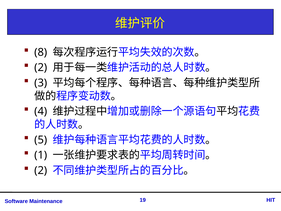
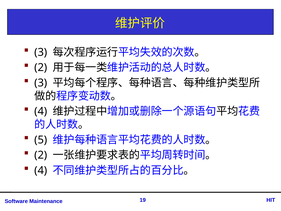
8: 8 -> 3 (41, 52)
1: 1 -> 2 (41, 155)
2: 2 -> 4 (41, 170)
